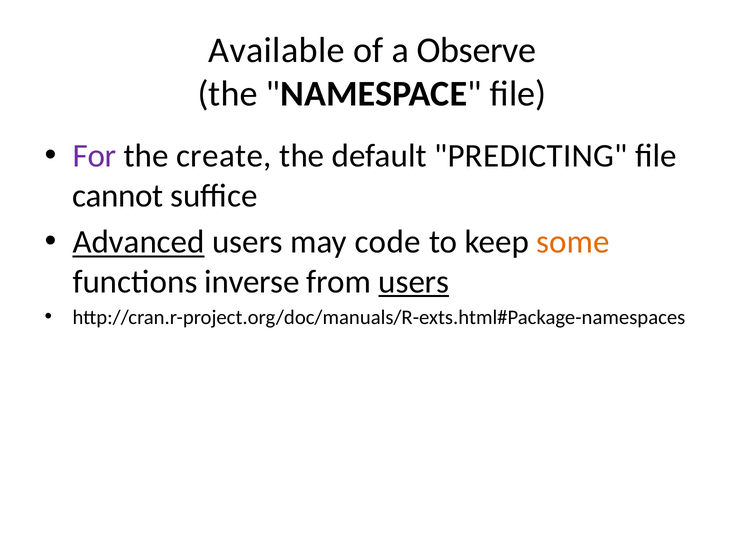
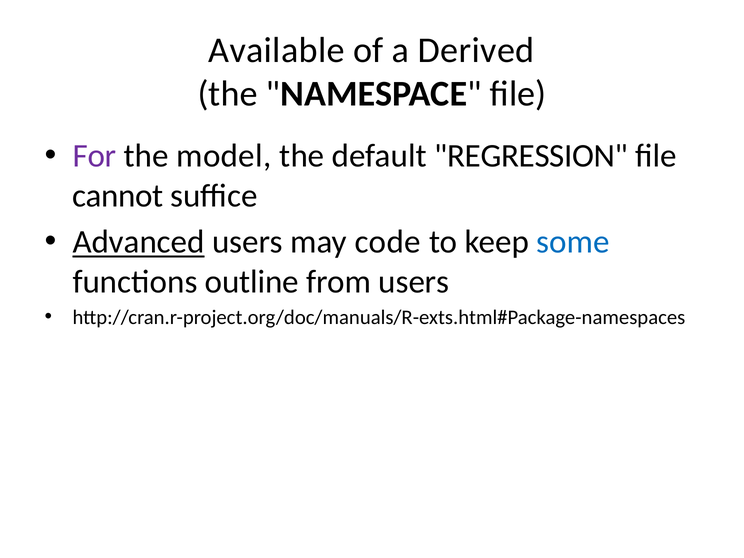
Observe: Observe -> Derived (476, 50)
create: create -> model (224, 156)
PREDICTING: PREDICTING -> REGRESSION (531, 156)
some colour: orange -> blue (573, 242)
inverse: inverse -> outline (252, 282)
users underline: present -> none (414, 282)
